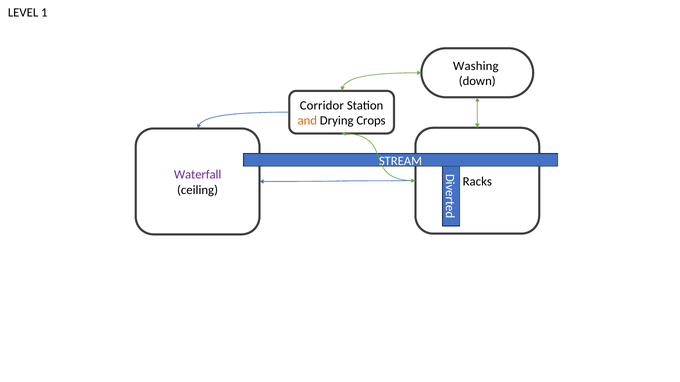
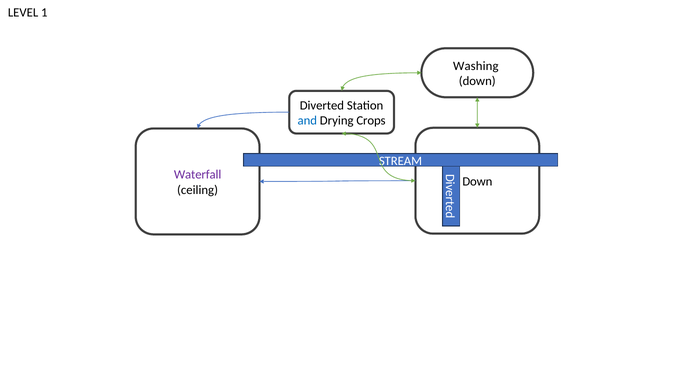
Corridor: Corridor -> Diverted (322, 106)
and colour: orange -> blue (307, 121)
Racks: Racks -> Down (477, 182)
